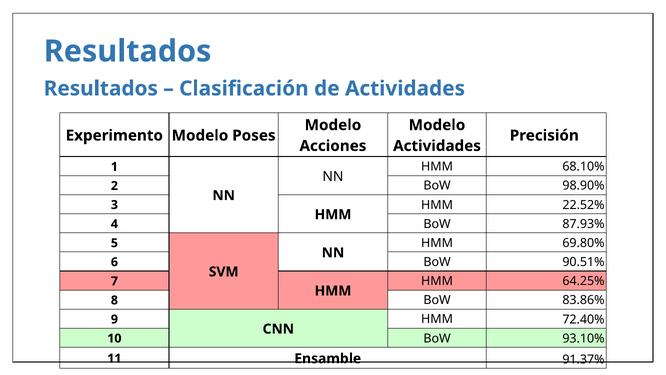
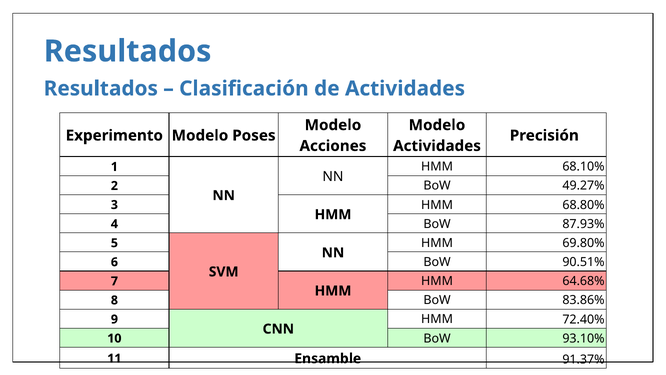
98.90%: 98.90% -> 49.27% (583, 186)
22.52%: 22.52% -> 68.80% (583, 205)
64.25%: 64.25% -> 64.68% (583, 281)
